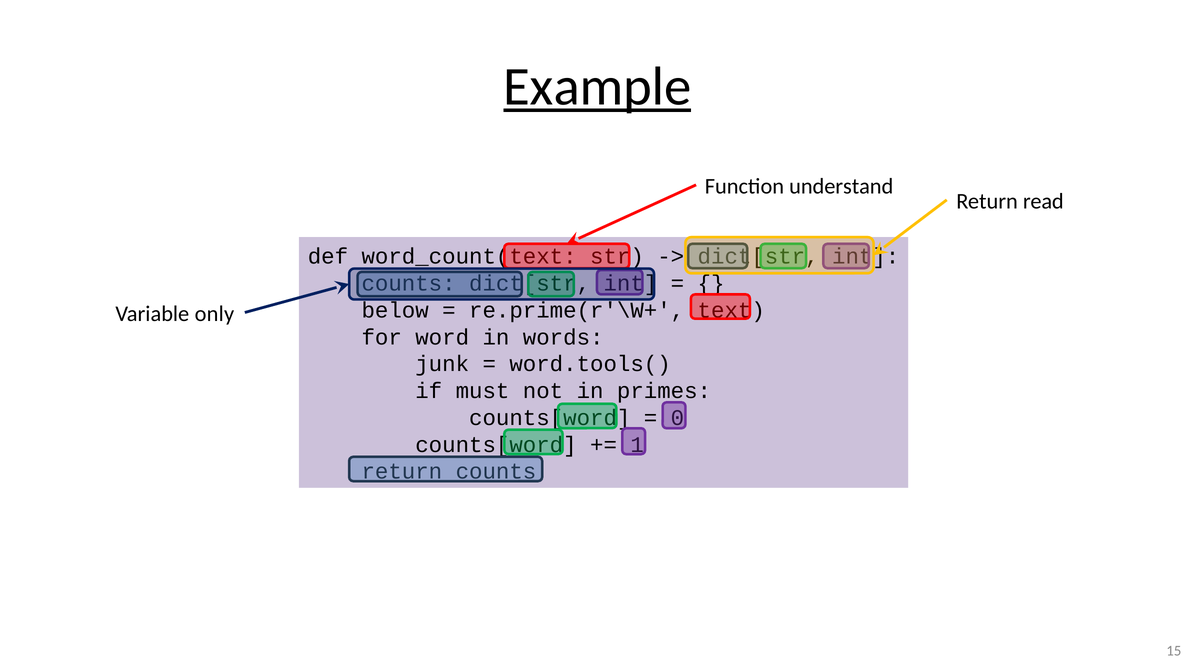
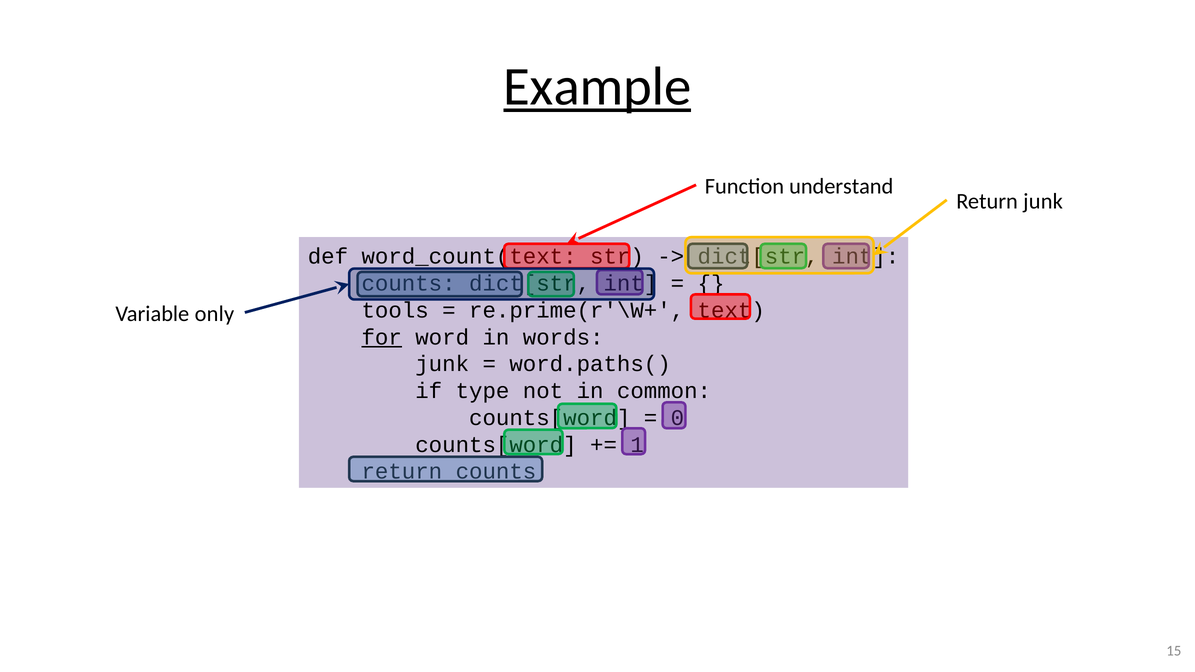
Return read: read -> junk (1043, 201)
below: below -> tools (395, 310)
for underline: none -> present (382, 337)
word.tools(: word.tools( -> word.paths( (590, 364)
must: must -> type (483, 391)
primes: primes -> common (664, 391)
